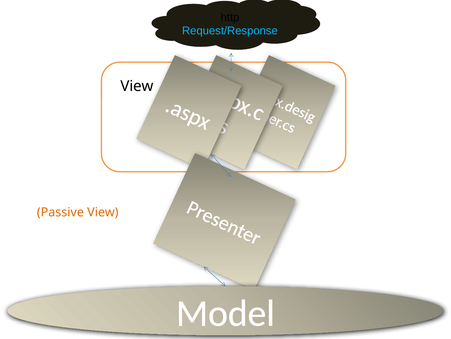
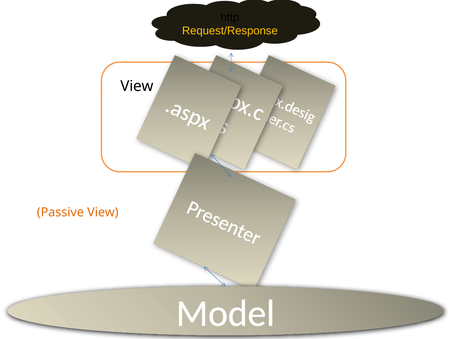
Request/Response colour: light blue -> yellow (230, 31)
